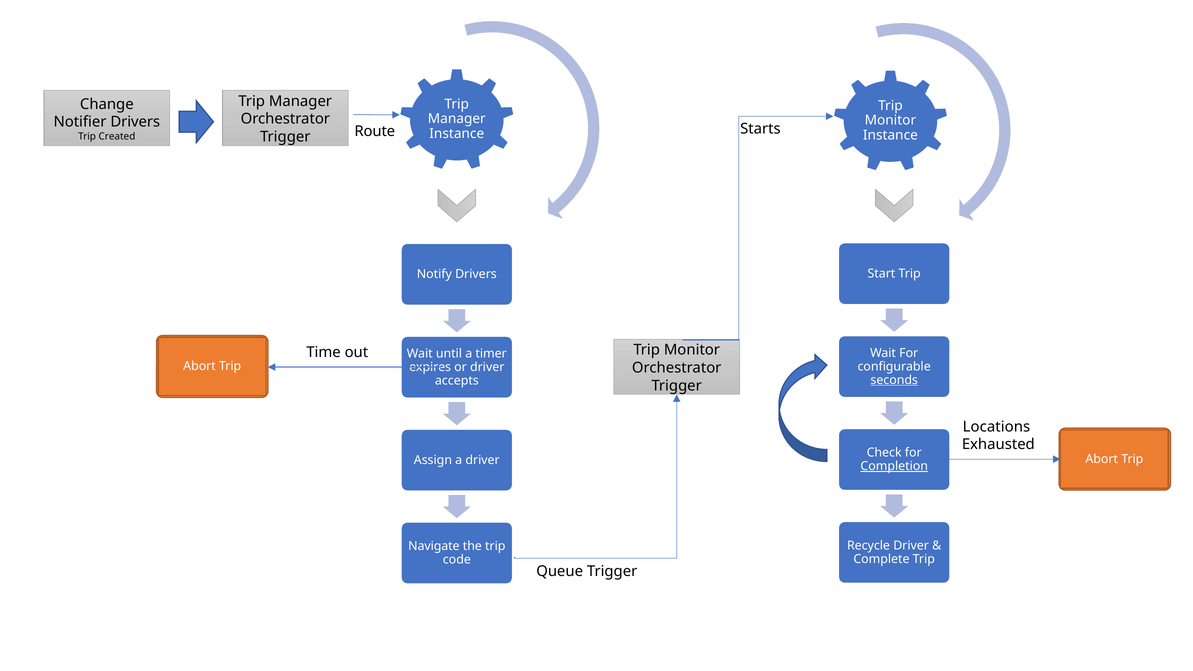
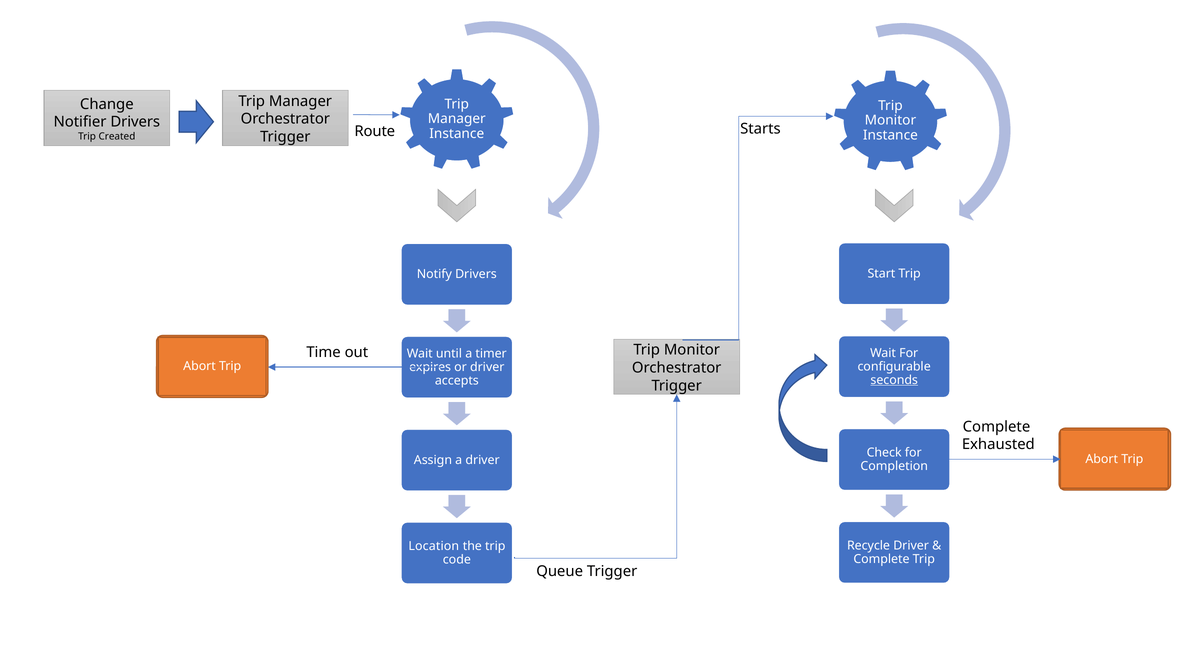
Locations: Locations -> Complete (996, 427)
Completion underline: present -> none (894, 466)
Navigate: Navigate -> Location (434, 546)
